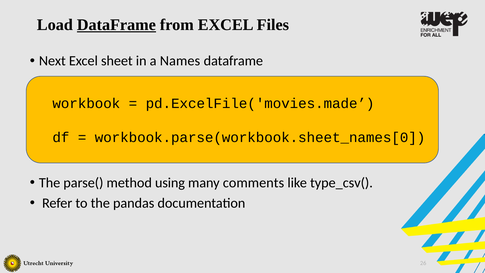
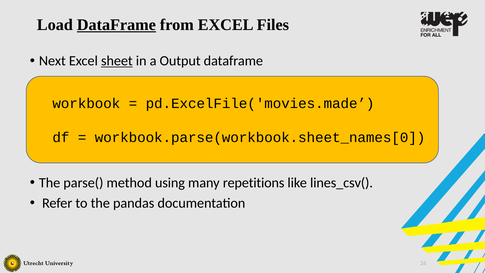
sheet underline: none -> present (117, 61)
Names: Names -> Output (180, 61)
comments: comments -> repetitions (254, 183)
type_csv(: type_csv( -> lines_csv( (341, 183)
